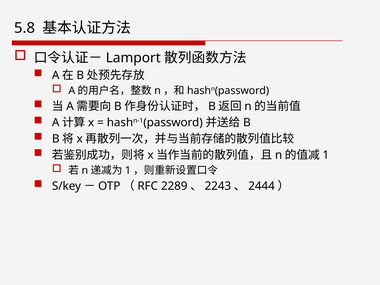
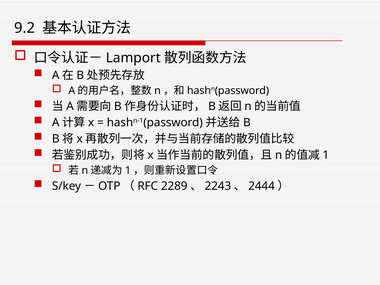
5.8: 5.8 -> 9.2 (25, 28)
